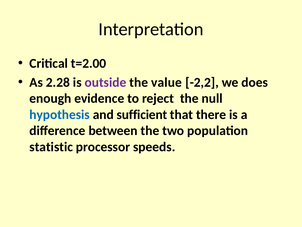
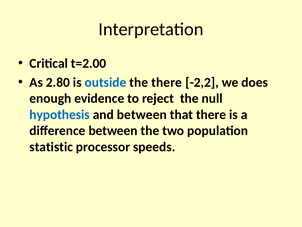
2.28: 2.28 -> 2.80 (58, 82)
outside colour: purple -> blue (106, 82)
the value: value -> there (167, 82)
and sufficient: sufficient -> between (142, 114)
